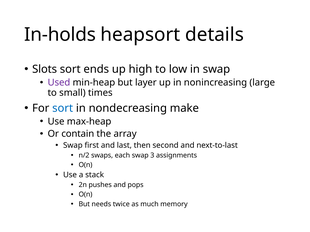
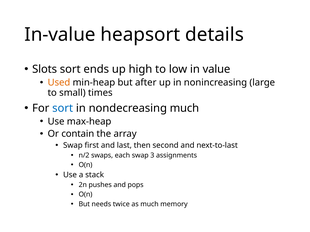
In-holds: In-holds -> In-value (60, 35)
in swap: swap -> value (216, 69)
Used colour: purple -> orange (59, 83)
layer: layer -> after (146, 83)
nondecreasing make: make -> much (184, 108)
